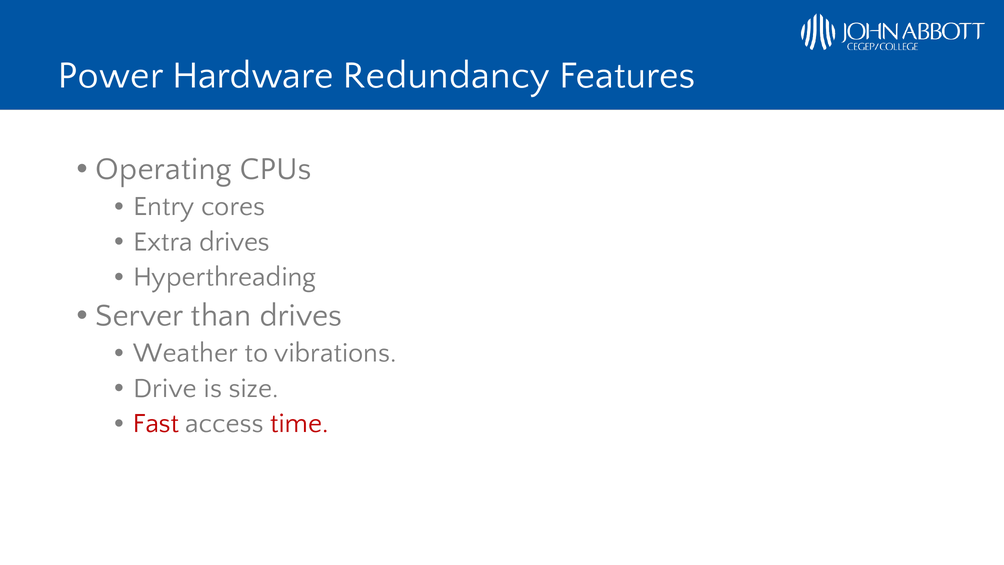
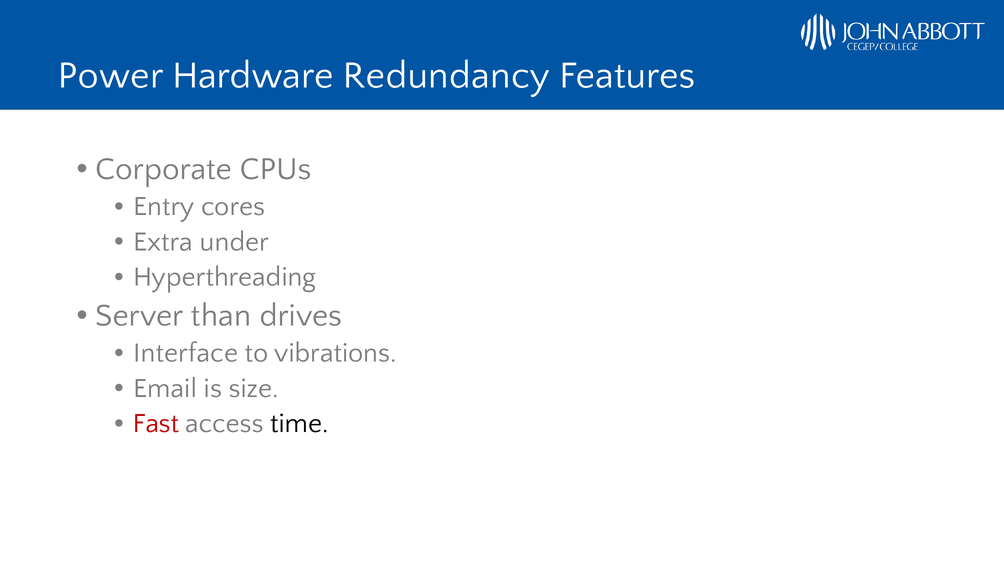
Operating: Operating -> Corporate (164, 169)
Extra drives: drives -> under (234, 242)
Weather: Weather -> Interface (186, 353)
Drive: Drive -> Email (165, 388)
time colour: red -> black (299, 423)
